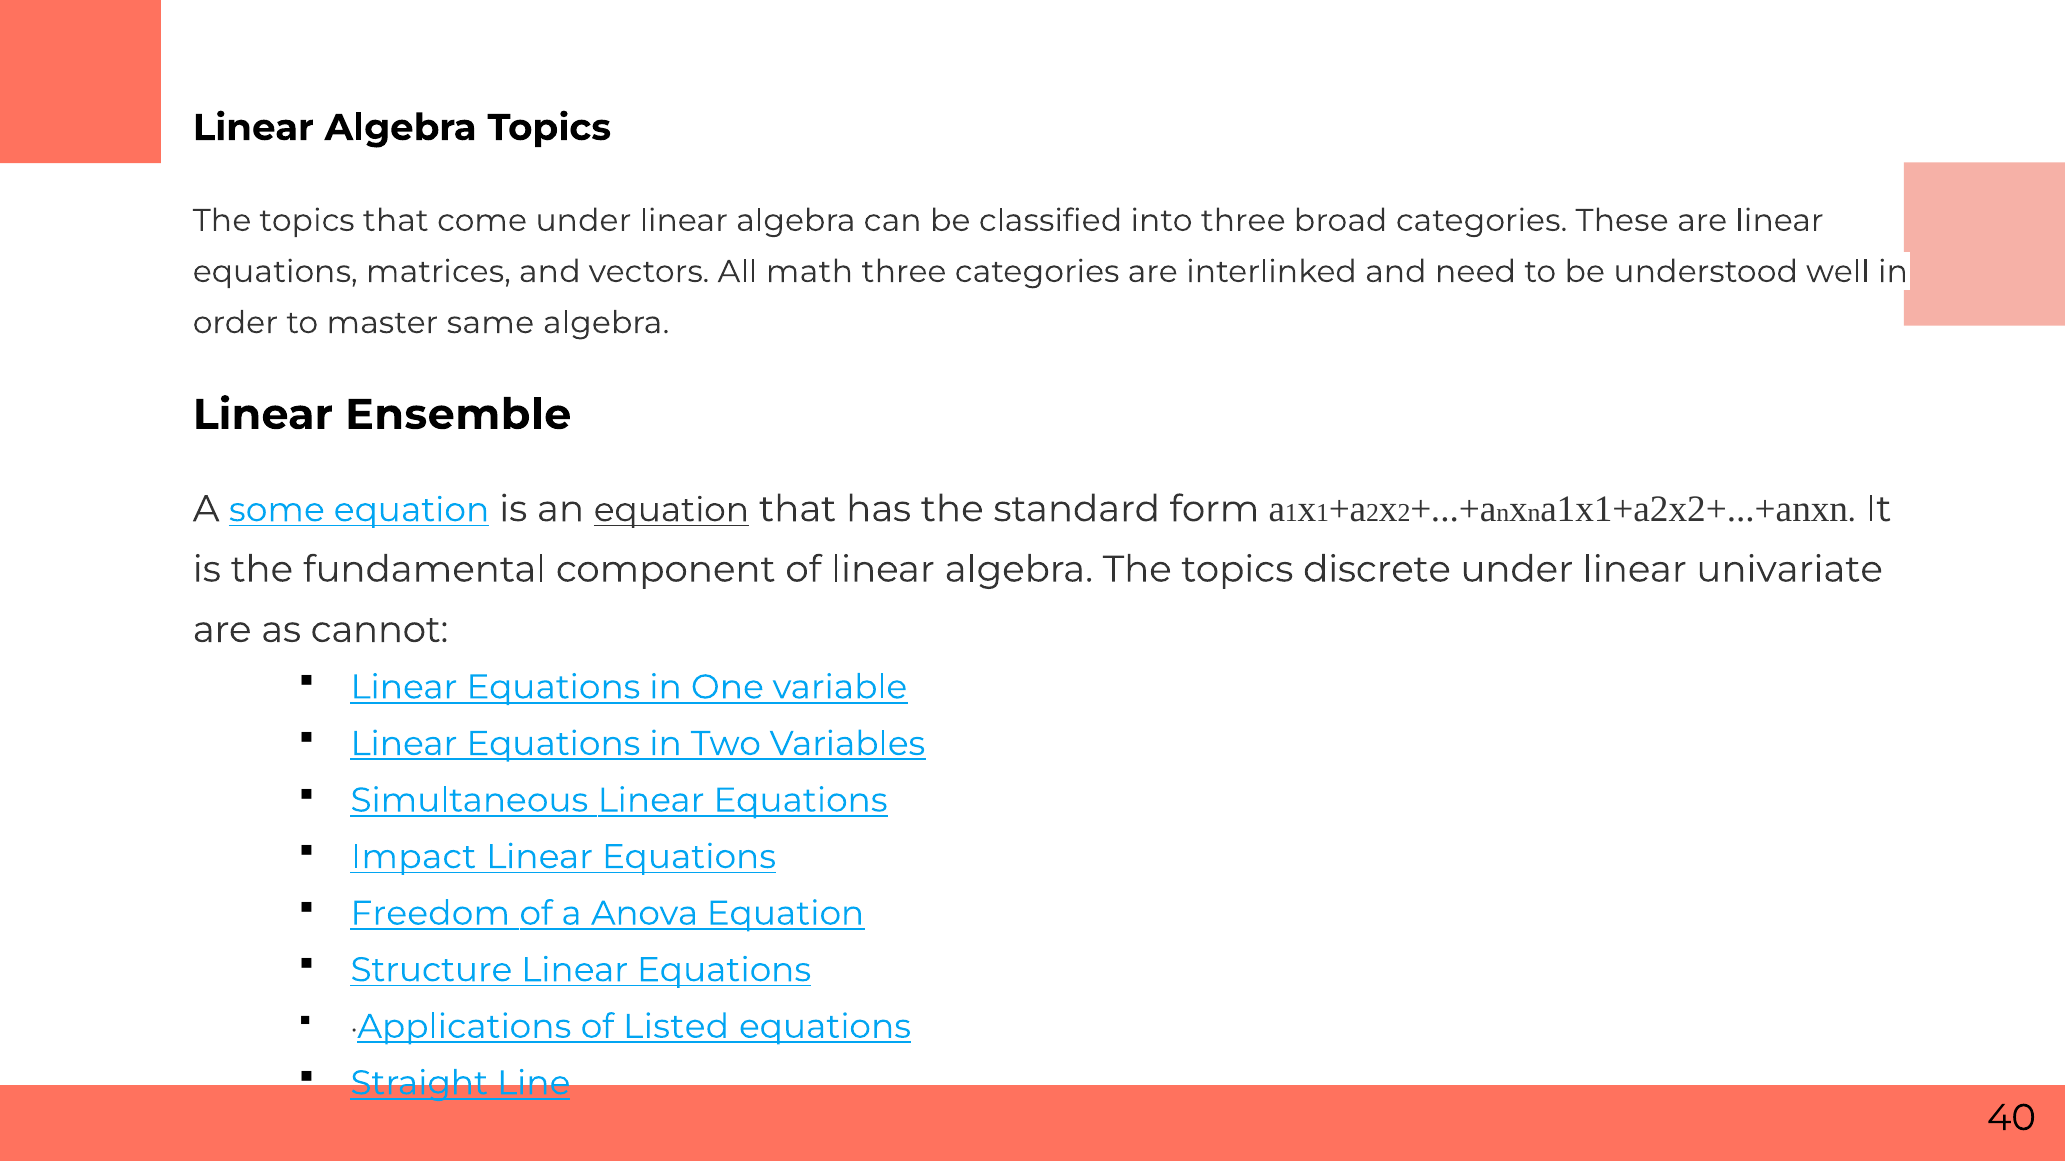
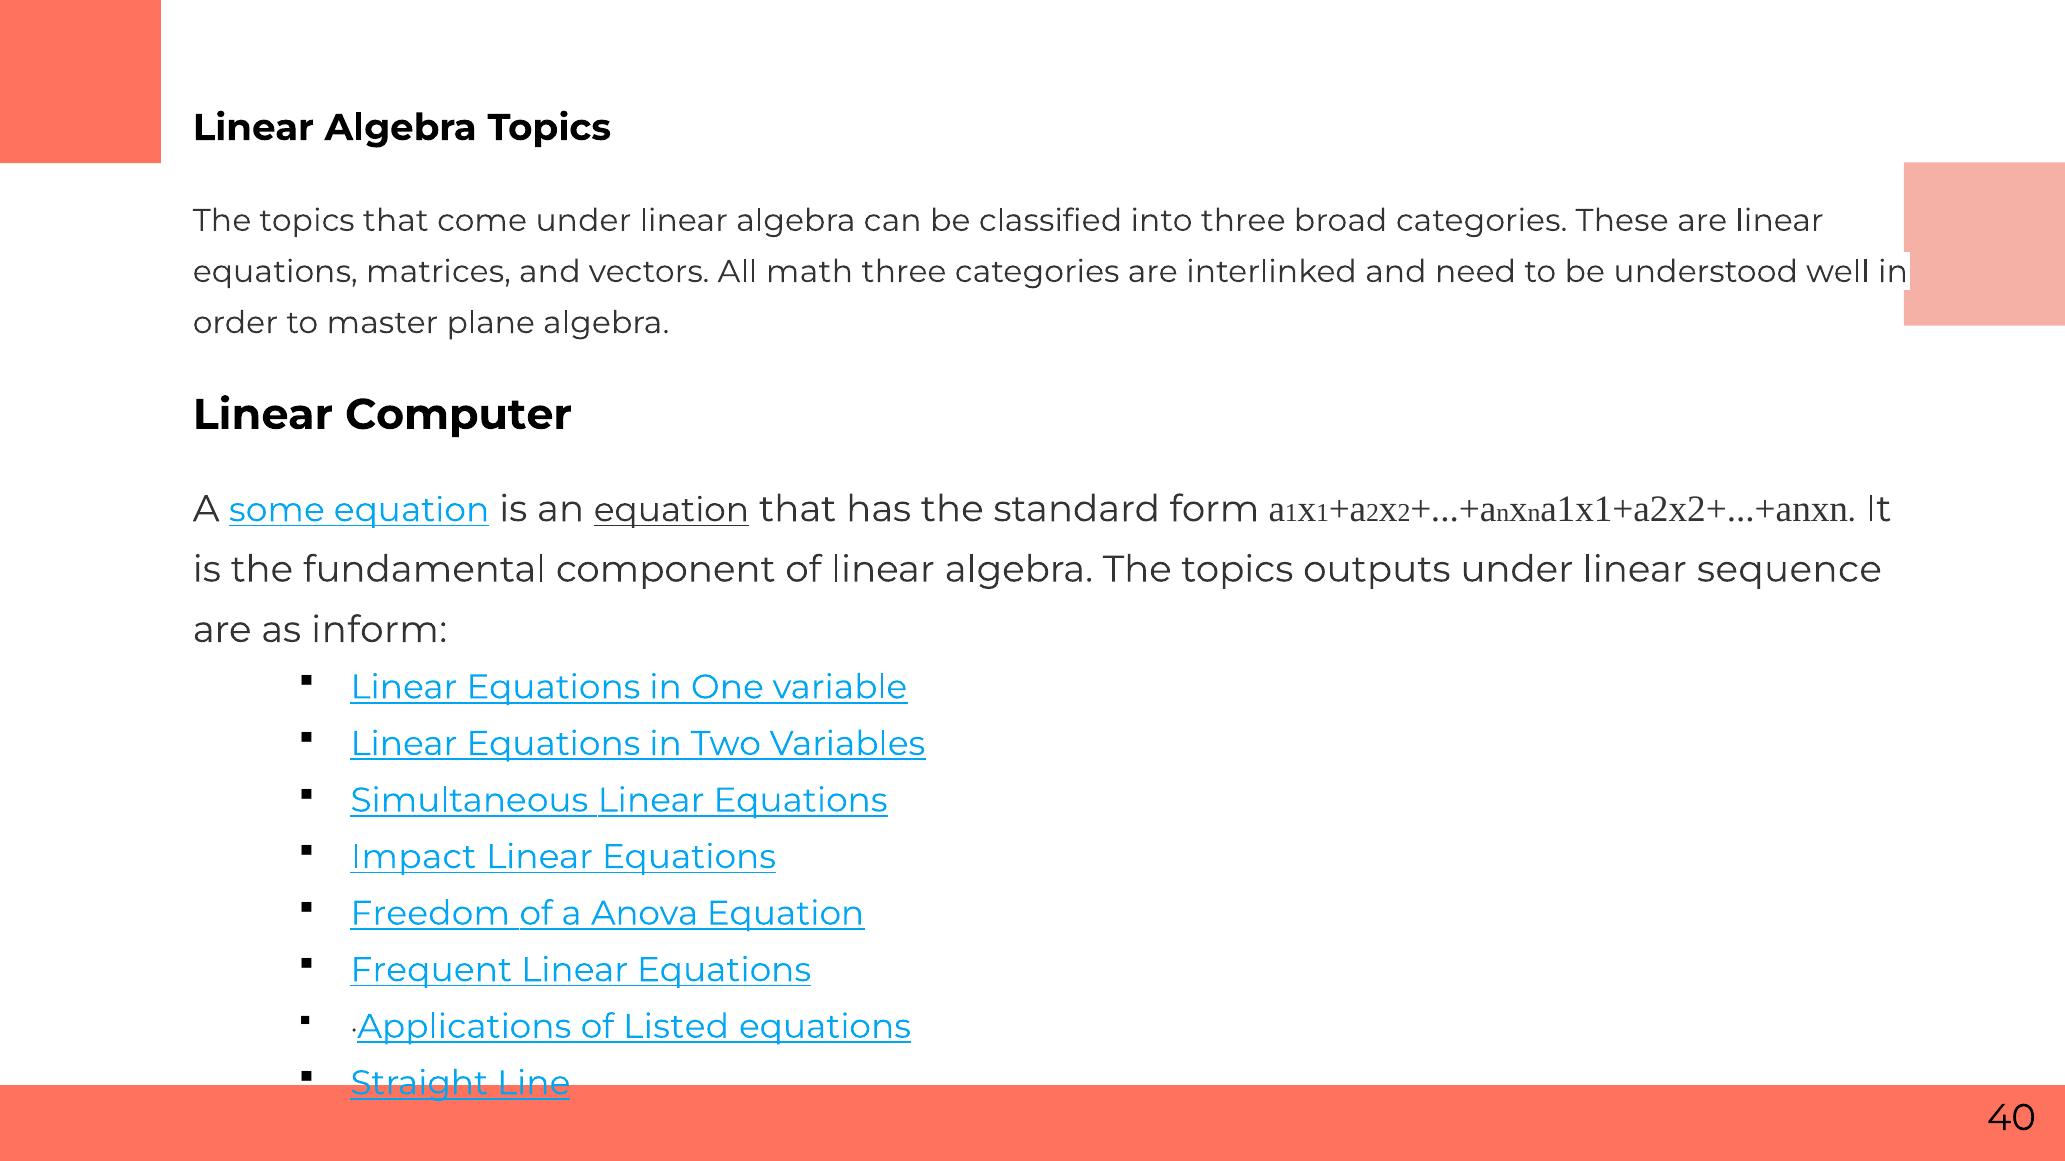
same: same -> plane (491, 323)
Ensemble: Ensemble -> Computer (458, 415)
discrete: discrete -> outputs (1377, 570)
univariate: univariate -> sequence (1789, 570)
cannot: cannot -> inform (379, 630)
Structure: Structure -> Frequent (431, 970)
